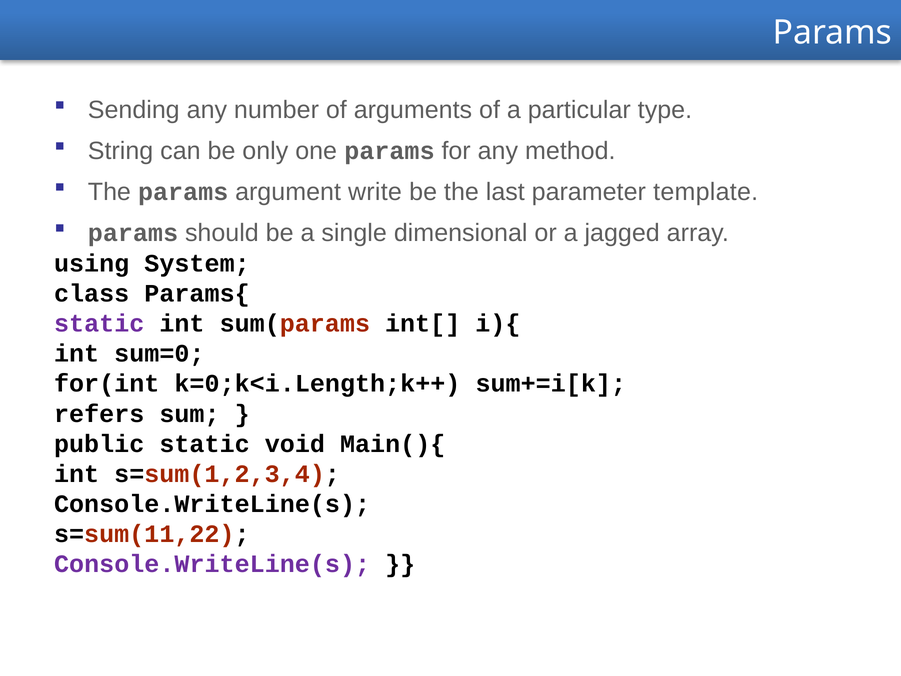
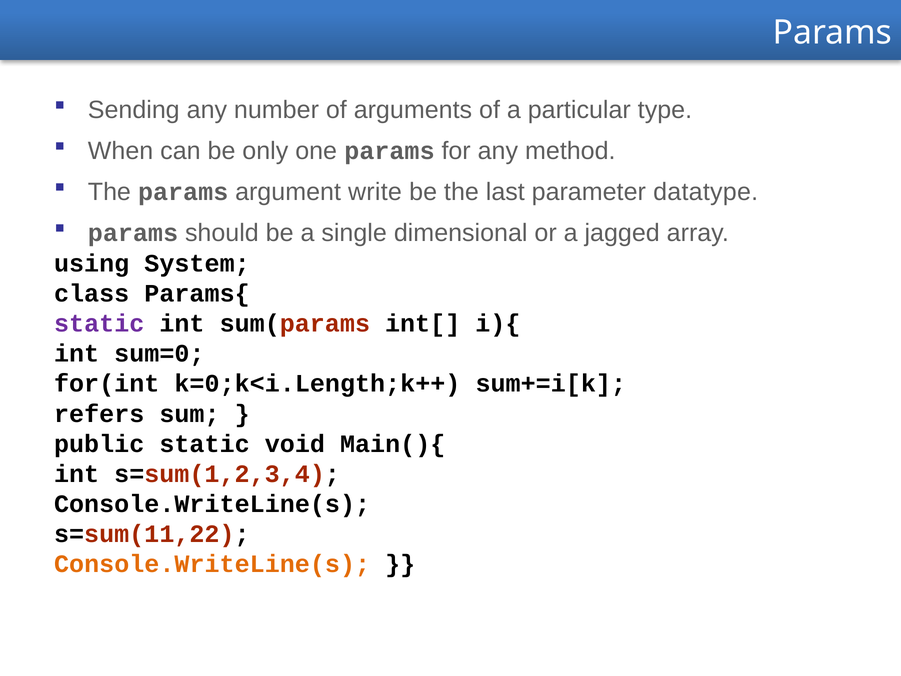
String: String -> When (121, 151)
template: template -> datatype (706, 192)
Console.WriteLine(s colour: purple -> orange (212, 564)
